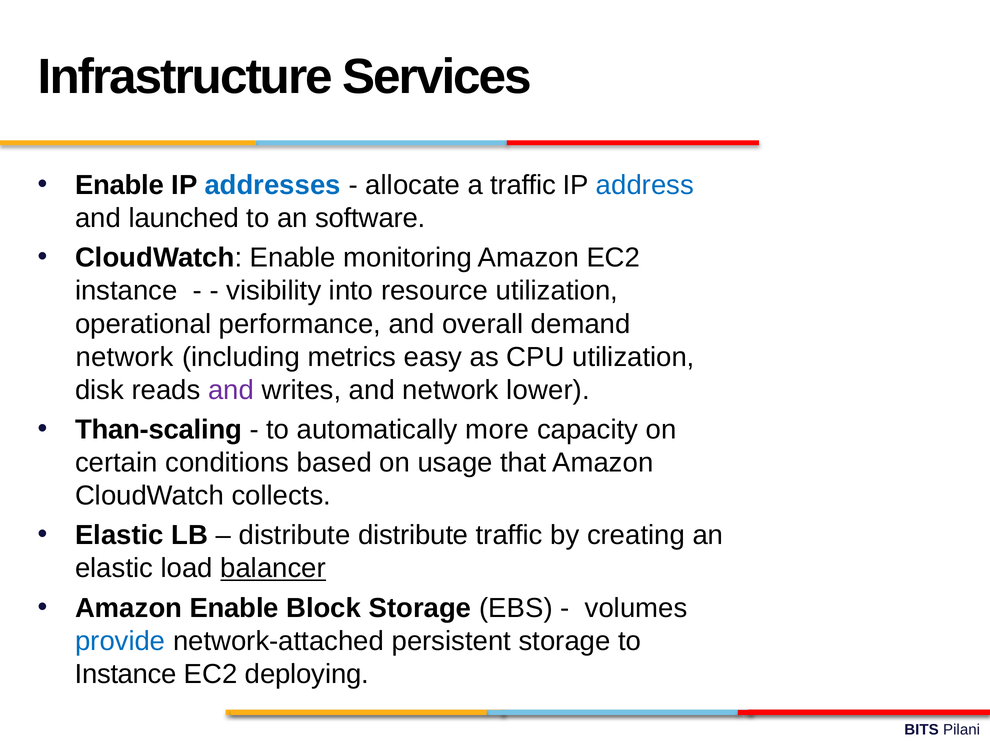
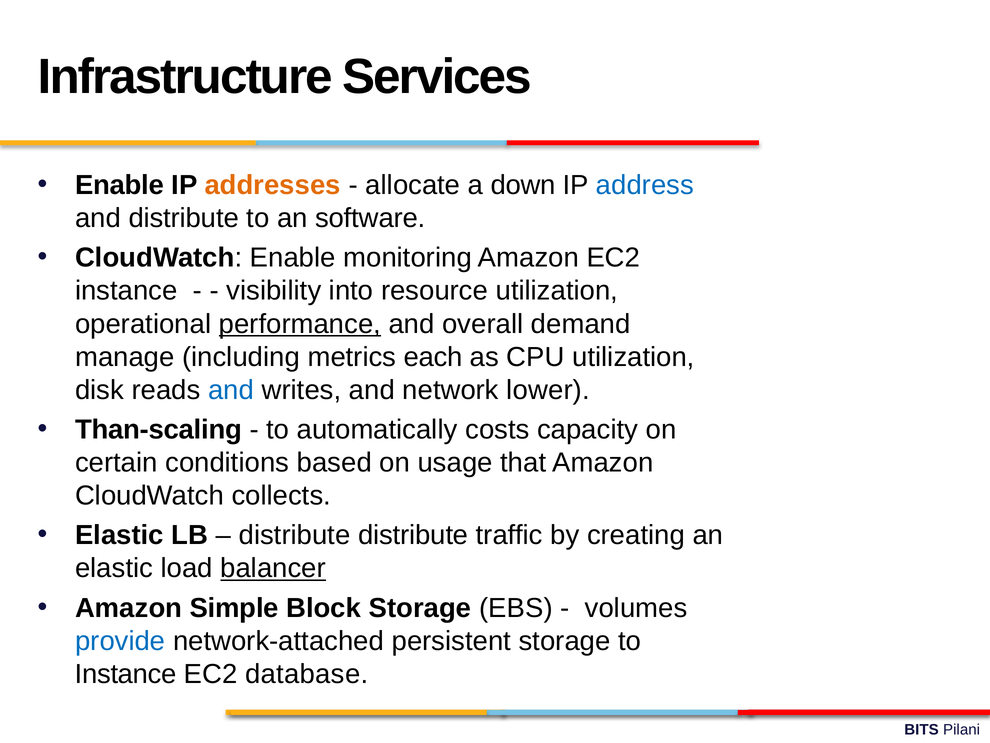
addresses colour: blue -> orange (273, 185)
a traffic: traffic -> down (523, 185)
and launched: launched -> distribute (184, 218)
performance underline: none -> present (300, 324)
network: network -> manage (125, 357)
easy: easy -> each (433, 357)
and colour: purple -> blue (231, 390)
more: more -> costs (497, 429)
Amazon Enable: Enable -> Simple (234, 608)
deploying: deploying -> database (307, 674)
